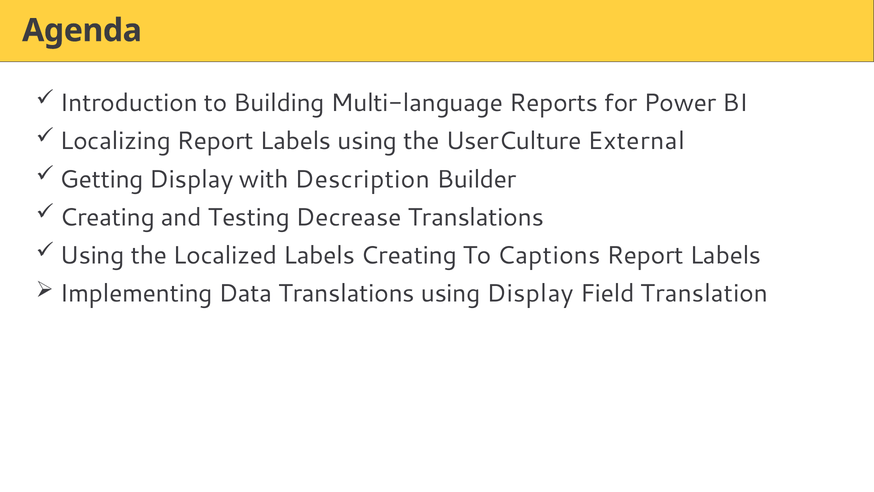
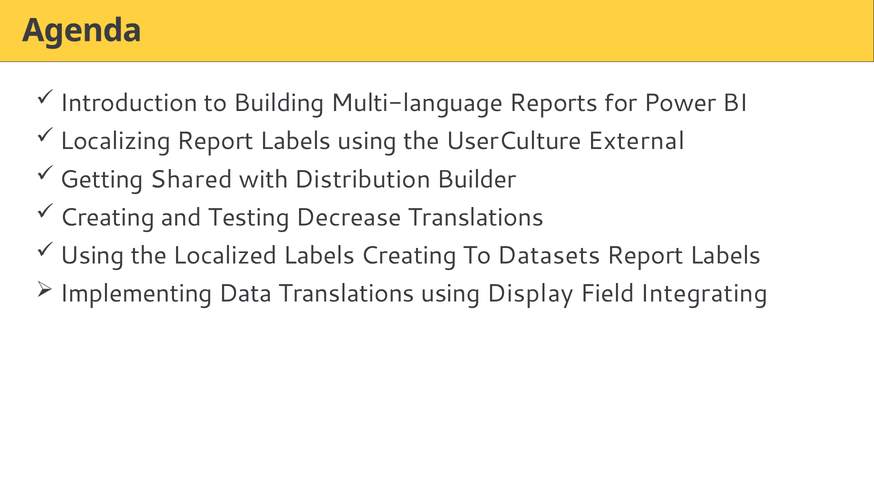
Getting Display: Display -> Shared (191, 179)
Description: Description -> Distribution (363, 179)
Captions: Captions -> Datasets (549, 255)
Translation: Translation -> Integrating (704, 293)
